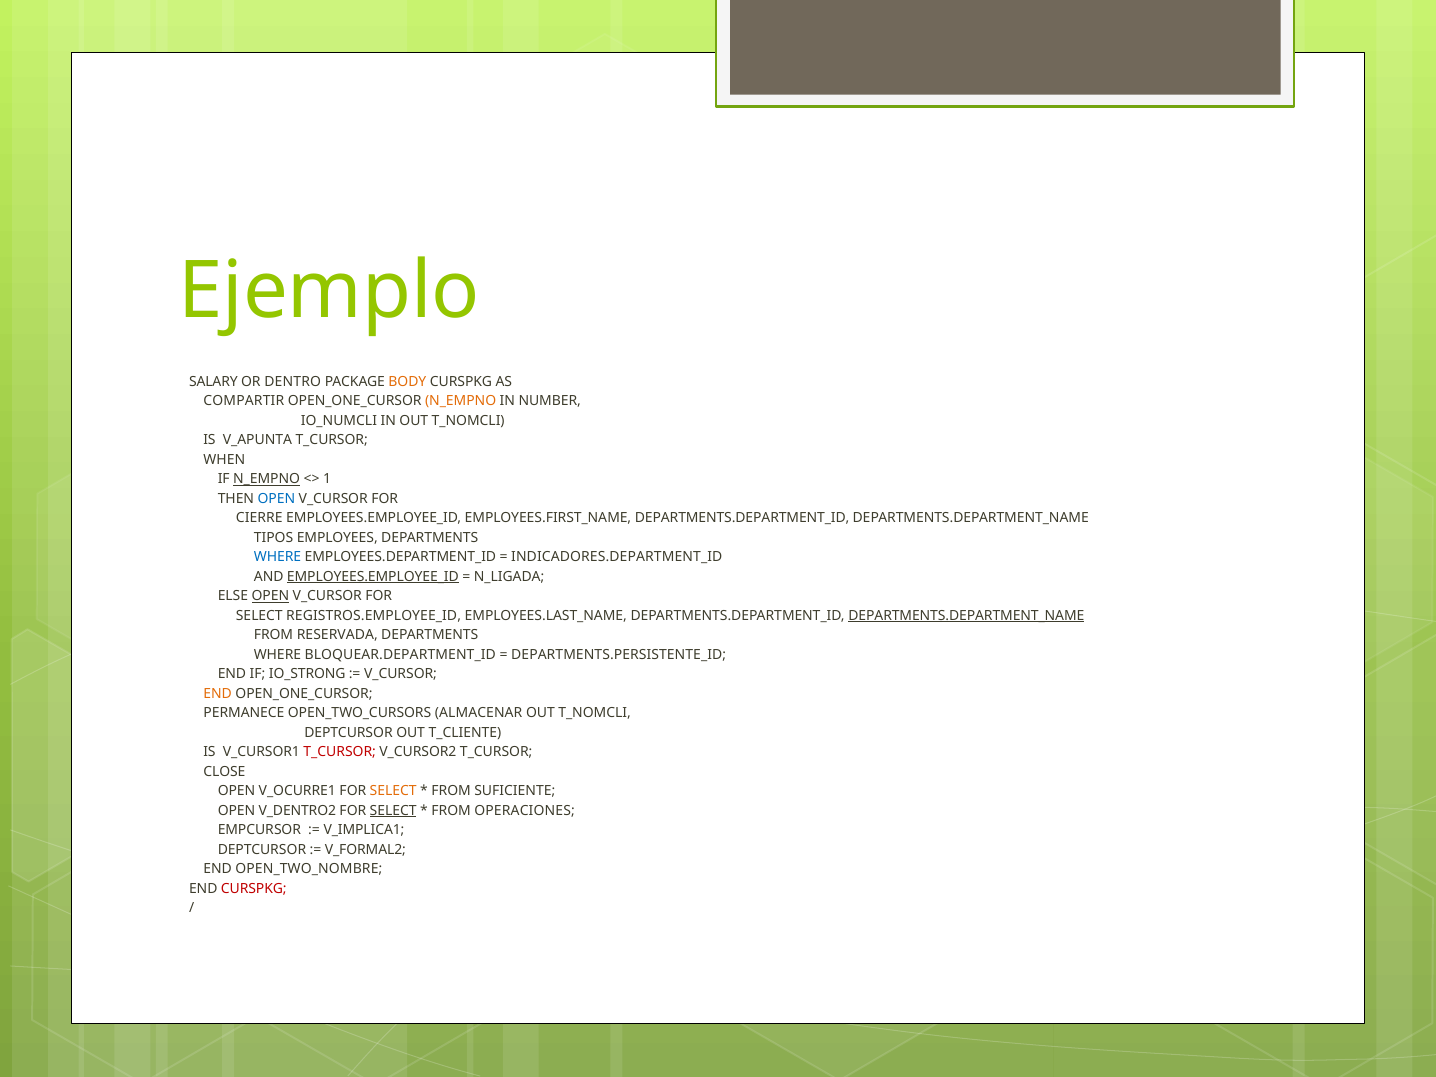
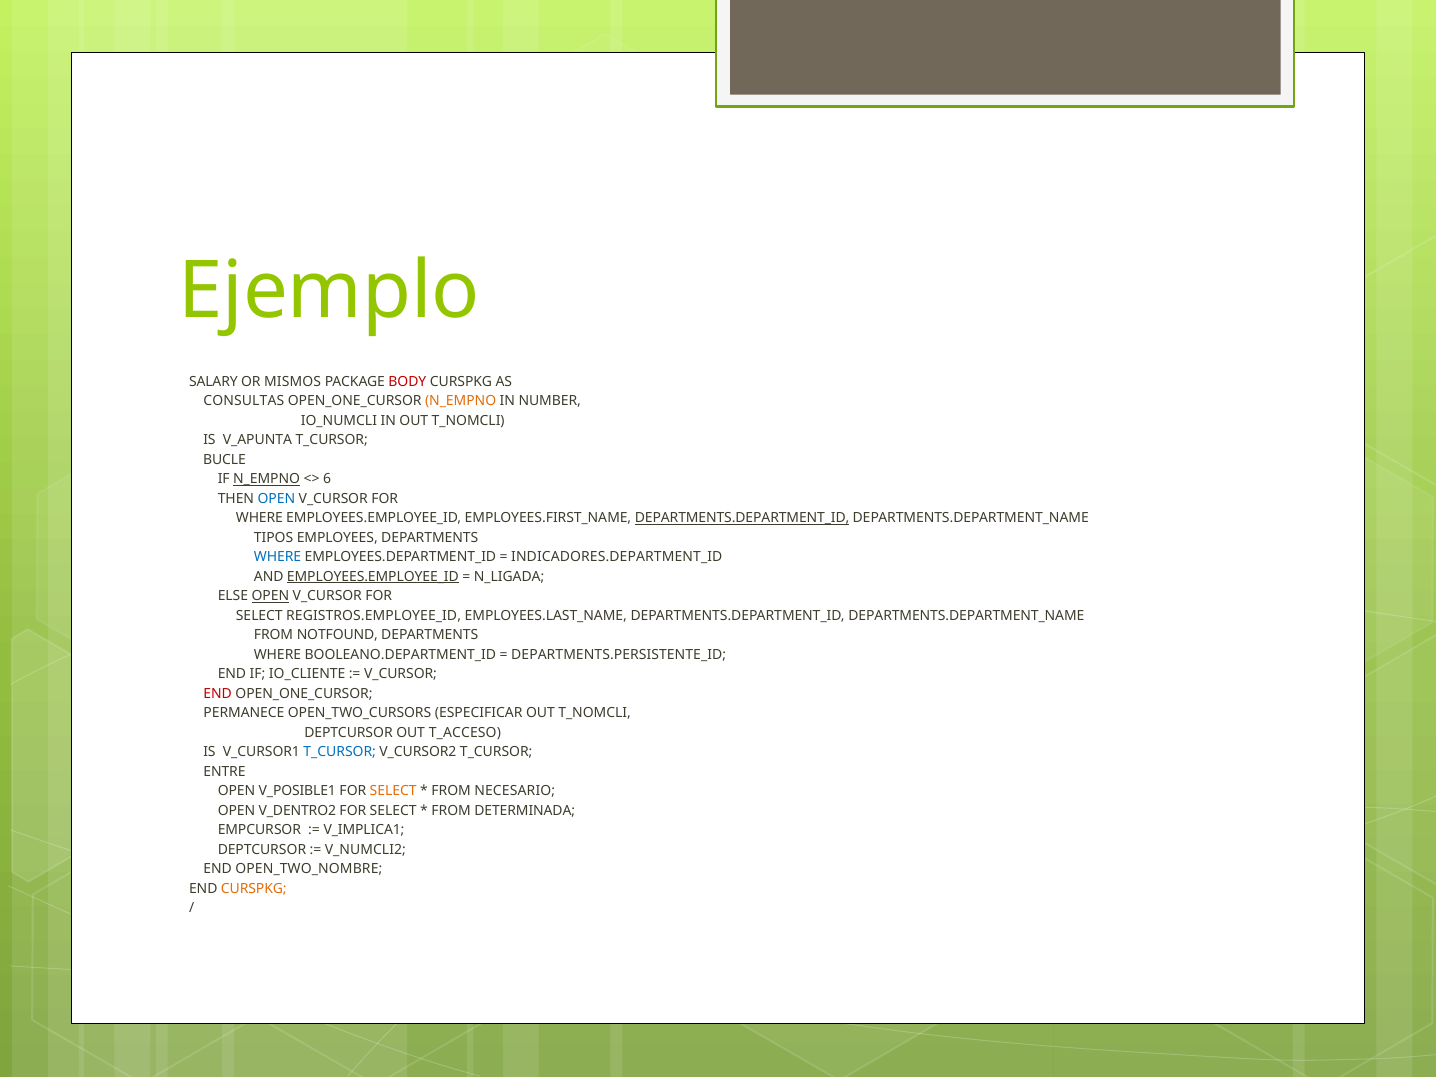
DENTRO: DENTRO -> MISMOS (293, 381)
BODY colour: orange -> red (407, 381)
COMPARTIR: COMPARTIR -> CONSULTAS (244, 401)
WHEN: WHEN -> BUCLE (224, 459)
1: 1 -> 6 (327, 479)
CIERRE: CIERRE -> WHERE (259, 518)
DEPARTMENTS.DEPARTMENT_ID underline: none -> present (742, 518)
DEPARTMENTS.DEPARTMENT_NAME underline: present -> none (966, 616)
RESERVADA: RESERVADA -> NOTFOUND (337, 635)
BLOQUEAR.DEPARTMENT_ID: BLOQUEAR.DEPARTMENT_ID -> BOOLEANO.DEPARTMENT_ID (400, 655)
IO_STRONG: IO_STRONG -> IO_CLIENTE (307, 674)
END colour: orange -> red (218, 694)
ALMACENAR: ALMACENAR -> ESPECIFICAR (479, 713)
T_CLIENTE: T_CLIENTE -> T_ACCESO (465, 733)
T_CURSOR colour: red -> blue (340, 752)
CLOSE: CLOSE -> ENTRE (224, 772)
V_OCURRE1: V_OCURRE1 -> V_POSIBLE1 (297, 791)
SUFICIENTE: SUFICIENTE -> NECESARIO (515, 791)
SELECT underline: present -> none (393, 811)
OPERACIONES: OPERACIONES -> DETERMINADA (525, 811)
V_FORMAL2: V_FORMAL2 -> V_NUMCLI2 (365, 850)
CURSPKG colour: red -> orange (254, 889)
